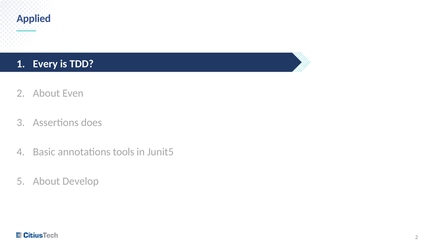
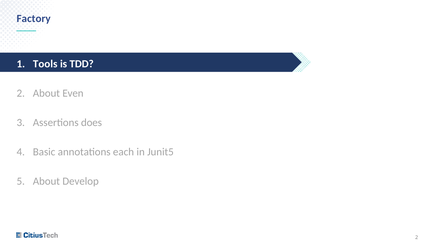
Applied: Applied -> Factory (34, 18)
Every: Every -> Tools (45, 64)
tools: tools -> each (124, 152)
